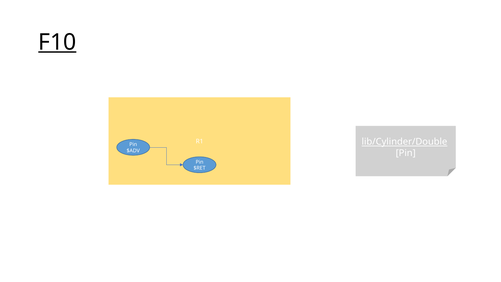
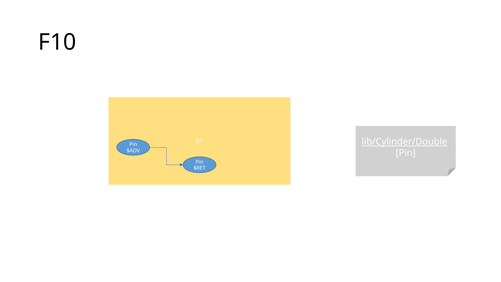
F10 underline: present -> none (57, 42)
